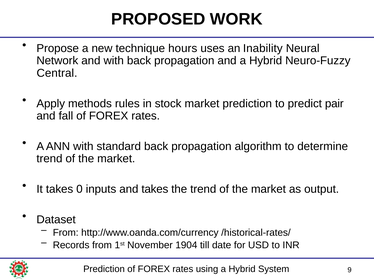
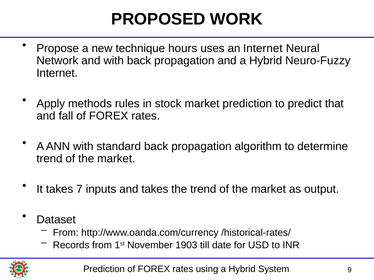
an Inability: Inability -> Internet (263, 48)
Central: Central -> Internet (57, 73)
pair: pair -> that (334, 104)
0: 0 -> 7 (79, 189)
1904: 1904 -> 1903 (186, 246)
